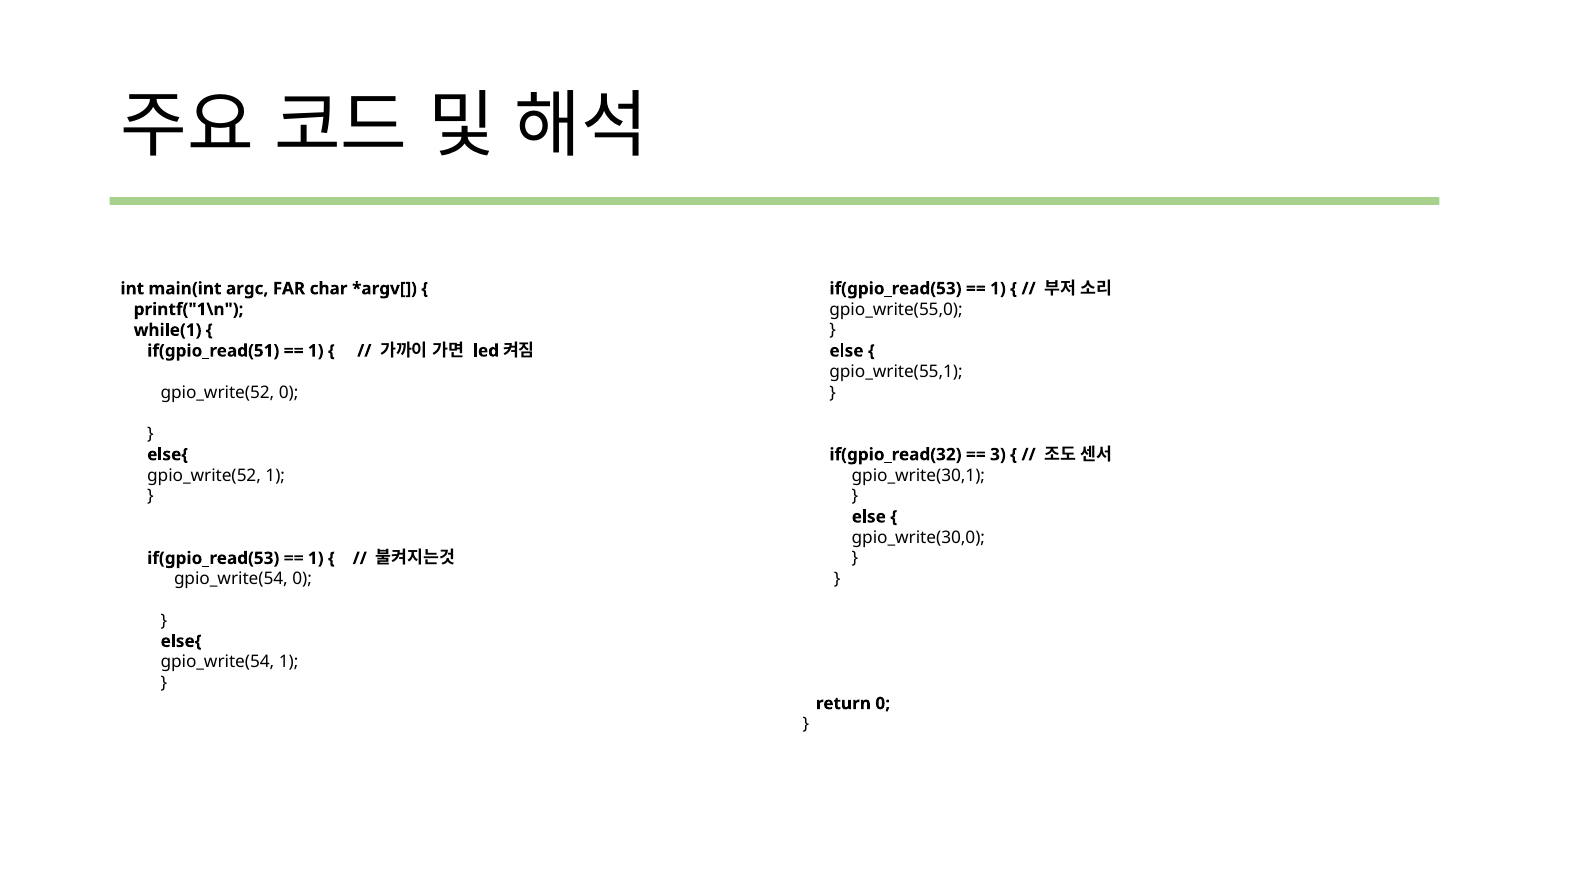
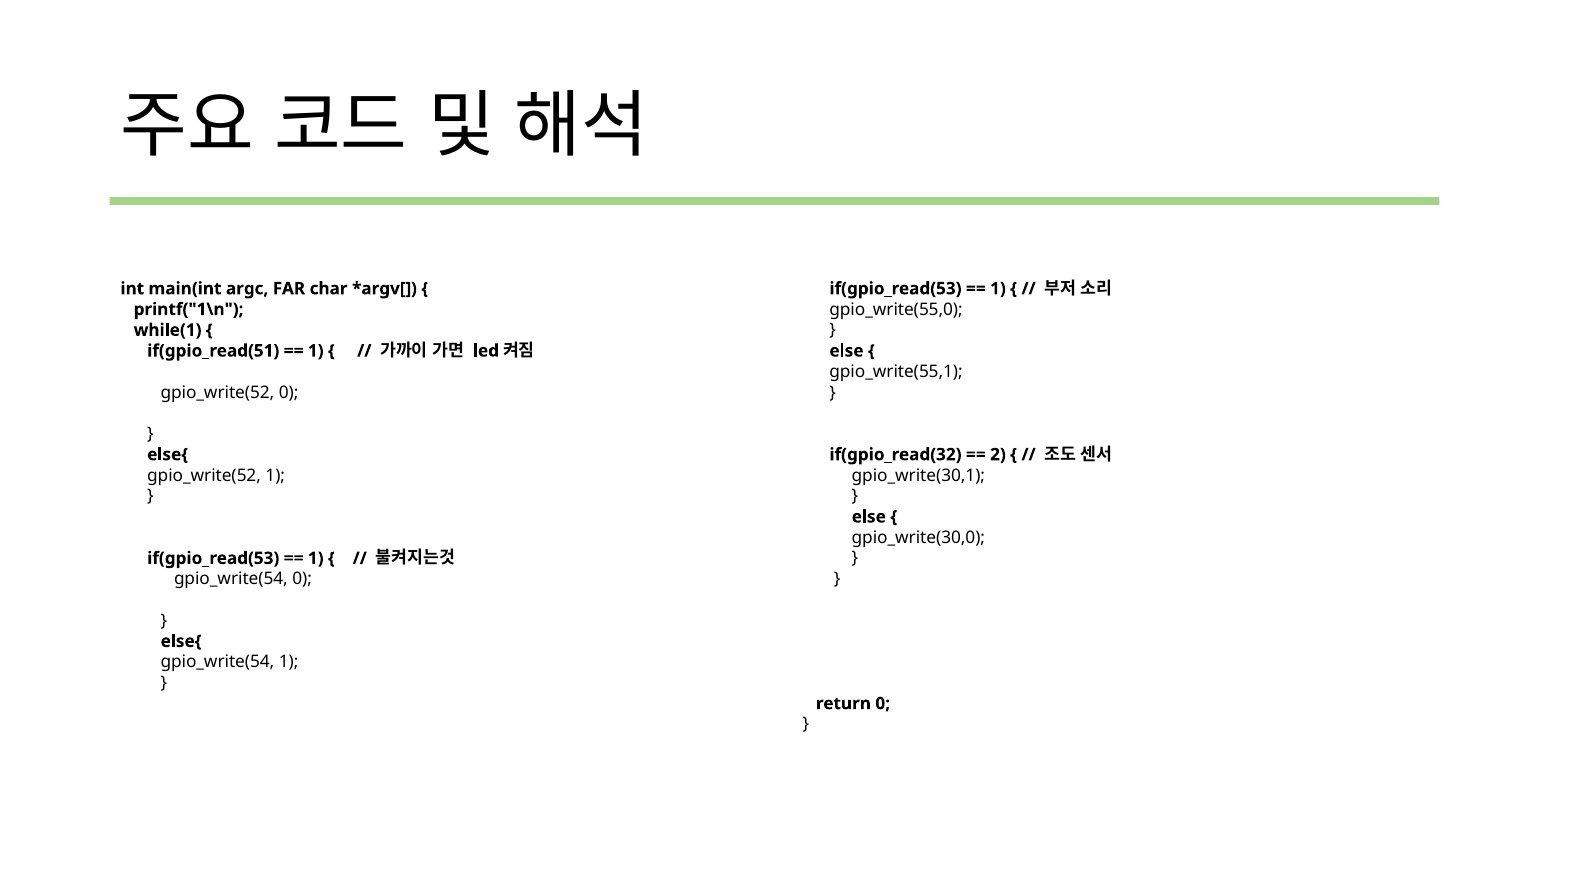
3: 3 -> 2 (998, 455)
